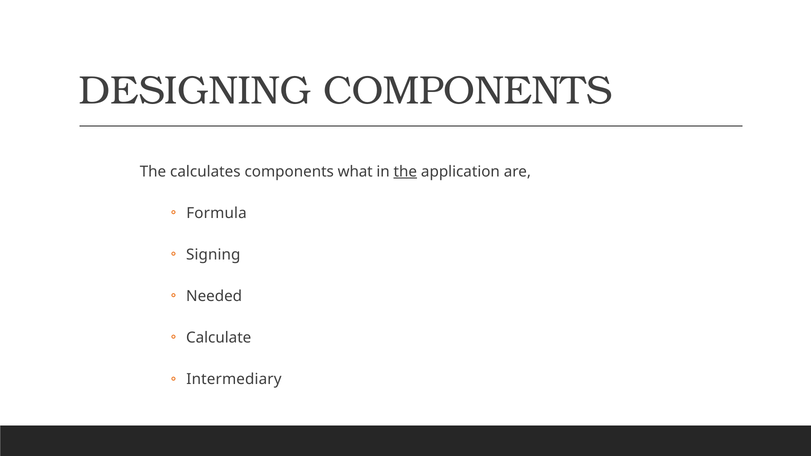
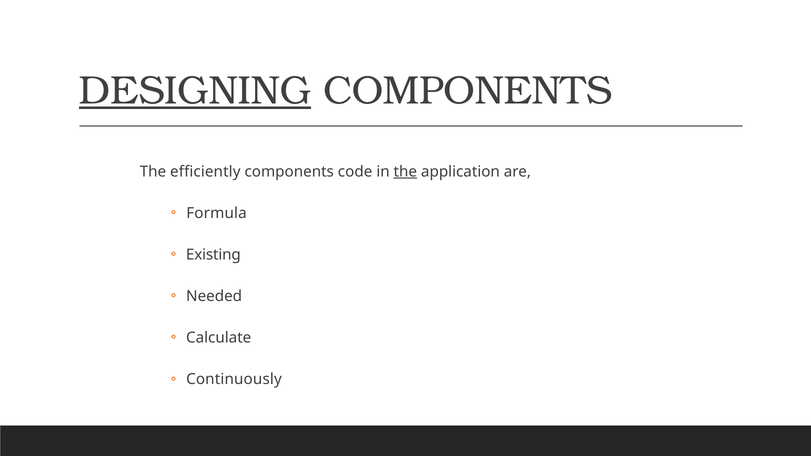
DESIGNING underline: none -> present (195, 91)
calculates: calculates -> efficiently (205, 172)
what: what -> code (355, 172)
Signing: Signing -> Existing (213, 255)
Intermediary: Intermediary -> Continuously (234, 380)
